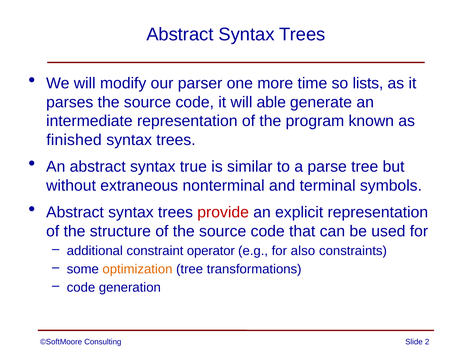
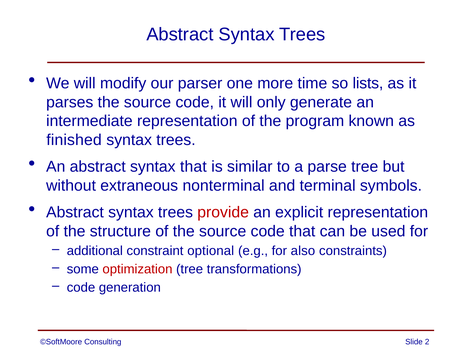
able: able -> only (271, 102)
syntax true: true -> that (193, 167)
operator: operator -> optional (211, 251)
optimization colour: orange -> red (137, 269)
